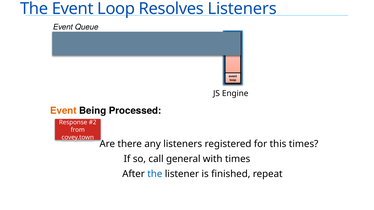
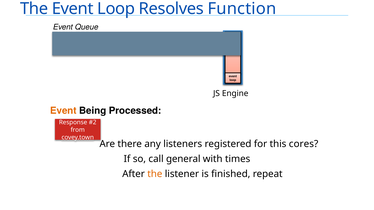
Resolves Listeners: Listeners -> Function (242, 9)
this times: times -> cores (304, 144)
the colour: blue -> orange (155, 174)
